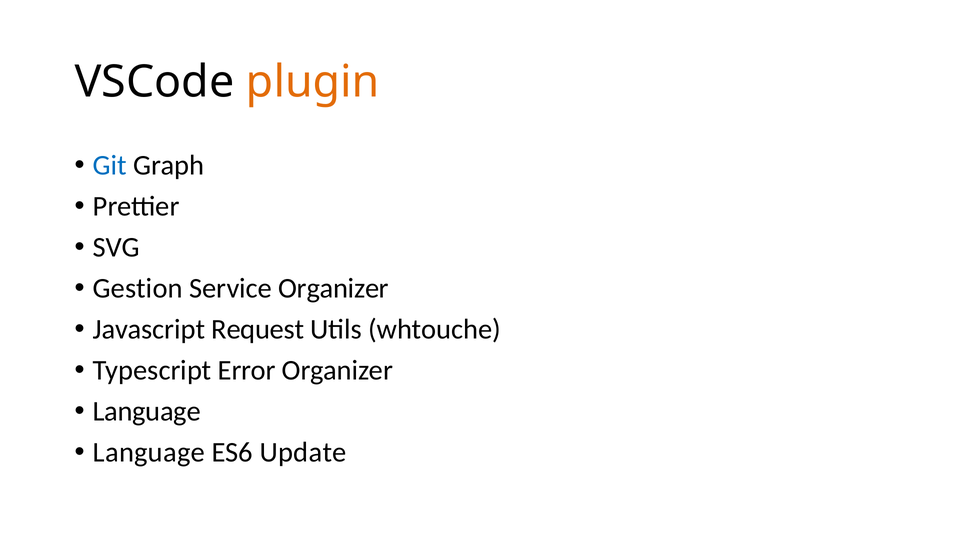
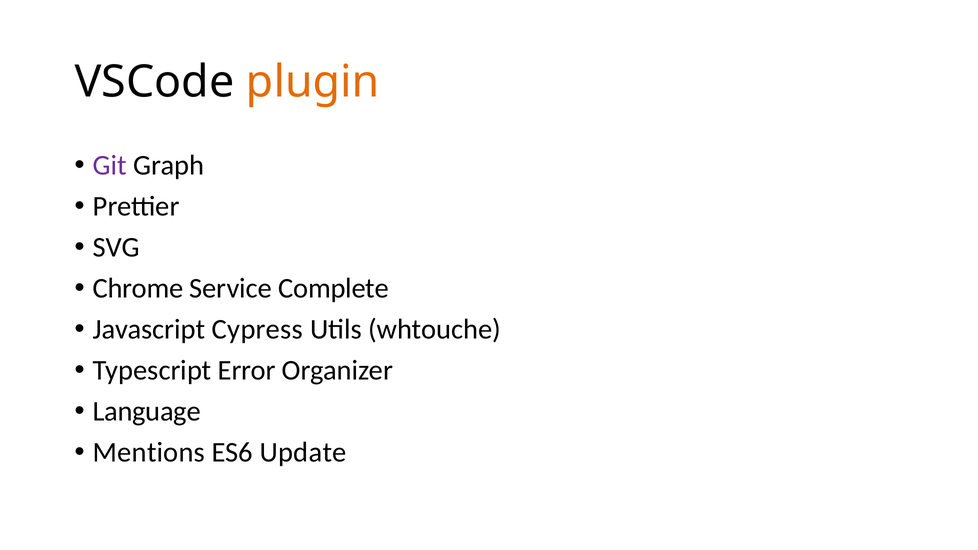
Git colour: blue -> purple (110, 165)
Gestion: Gestion -> Chrome (138, 288)
Service Organizer: Organizer -> Complete (334, 288)
Request: Request -> Cypress (257, 329)
Language: Language -> Mentions (149, 452)
